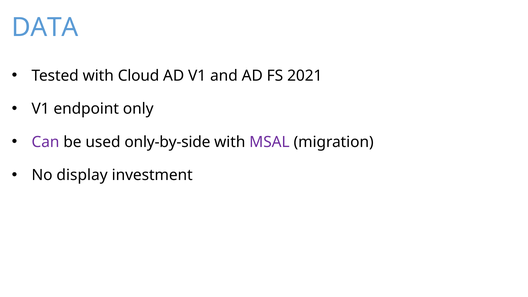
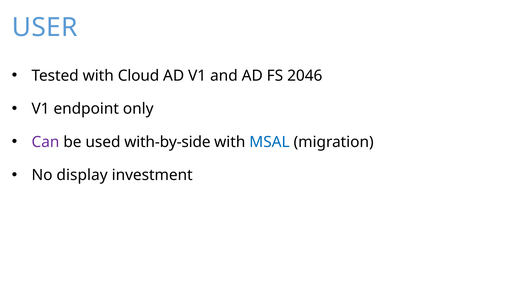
DATA: DATA -> USER (45, 28)
2021: 2021 -> 2046 (305, 76)
only-by-side: only-by-side -> with-by-side (167, 142)
MSAL colour: purple -> blue (269, 142)
